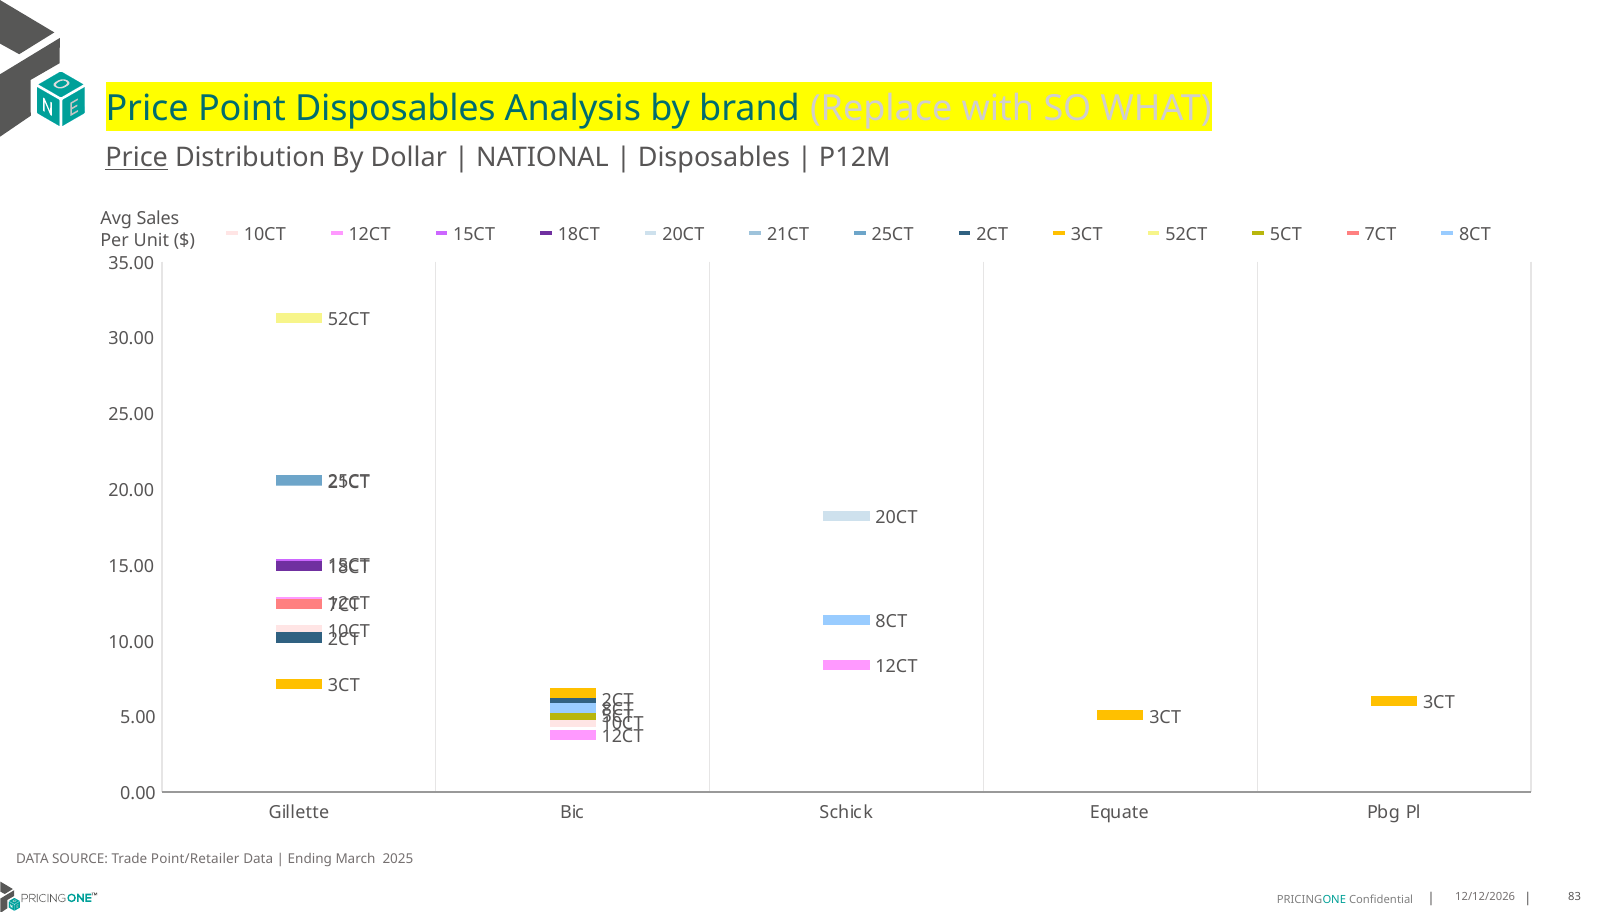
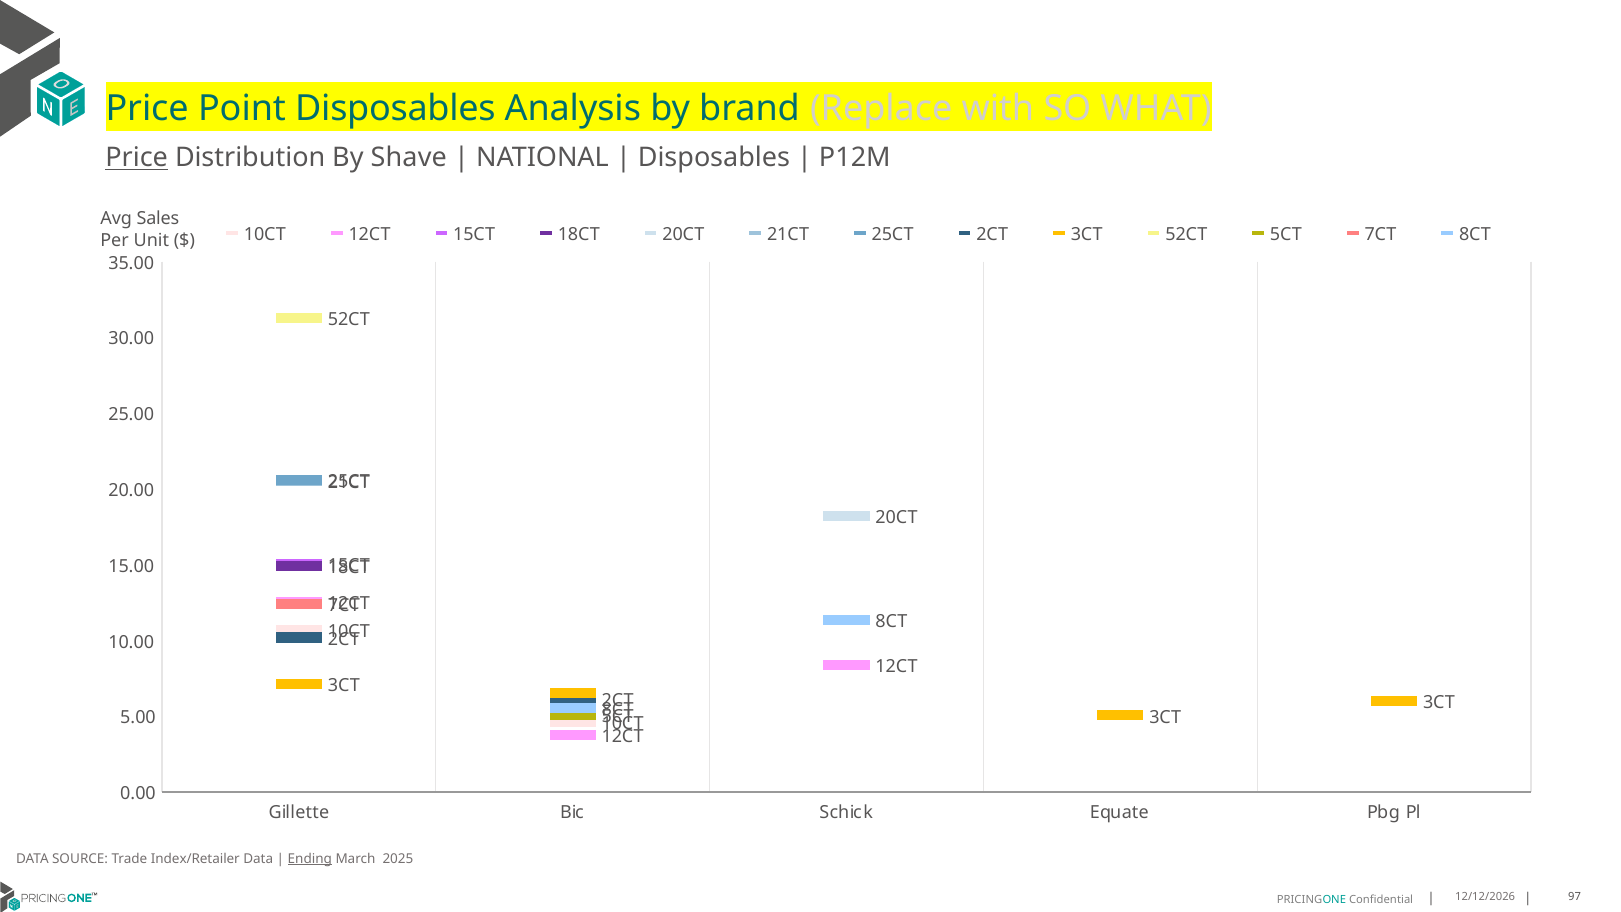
Dollar: Dollar -> Shave (409, 158)
Point/Retailer: Point/Retailer -> Index/Retailer (195, 859)
Ending underline: none -> present (310, 859)
83: 83 -> 97 (1575, 897)
